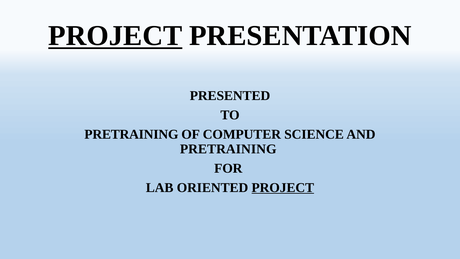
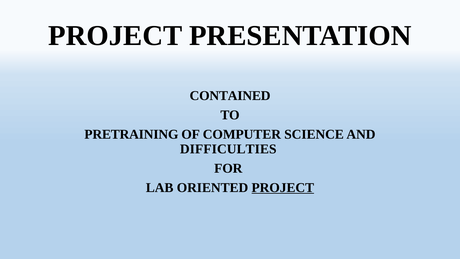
PROJECT underline: present -> none (115, 36)
PRESENTED: PRESENTED -> CONTAINED (230, 96)
PRETRAINING: PRETRAINING -> DIFFICULTIES (228, 149)
